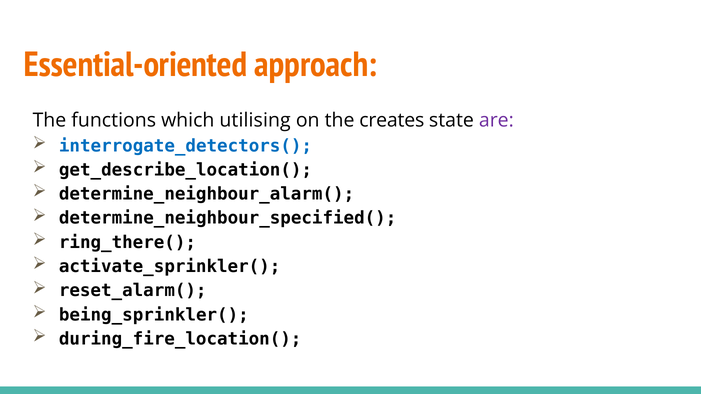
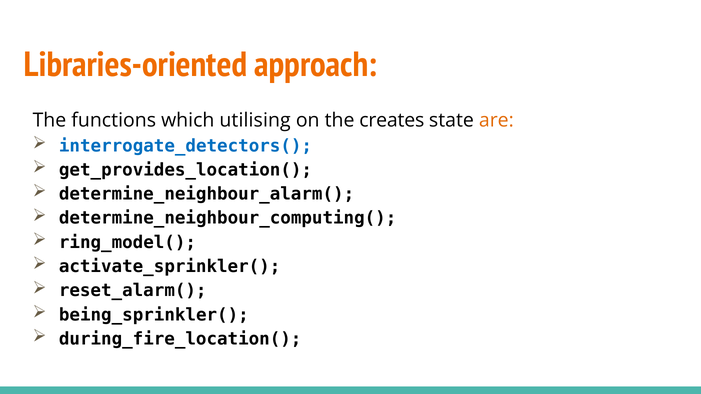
Essential-oriented: Essential-oriented -> Libraries-oriented (136, 65)
are colour: purple -> orange (496, 121)
get_describe_location(: get_describe_location( -> get_provides_location( (185, 170)
determine_neighbour_specified(: determine_neighbour_specified( -> determine_neighbour_computing( (228, 218)
ring_there(: ring_there( -> ring_model( (127, 243)
